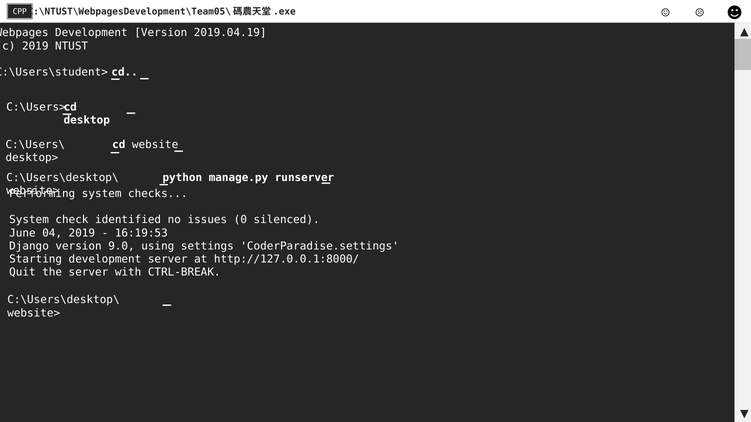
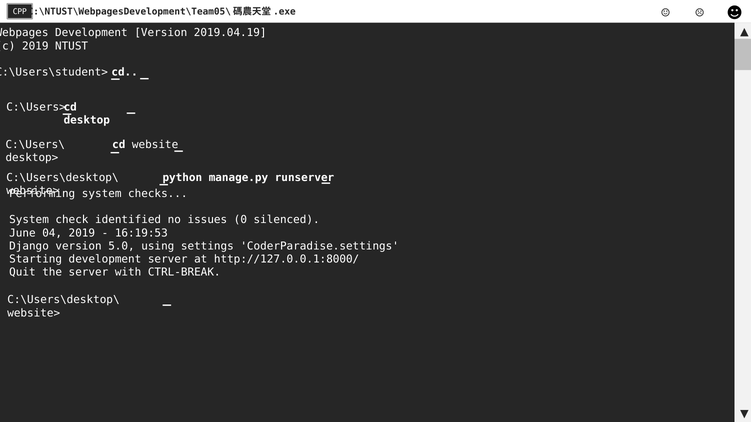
9.0: 9.0 -> 5.0 (121, 246)
